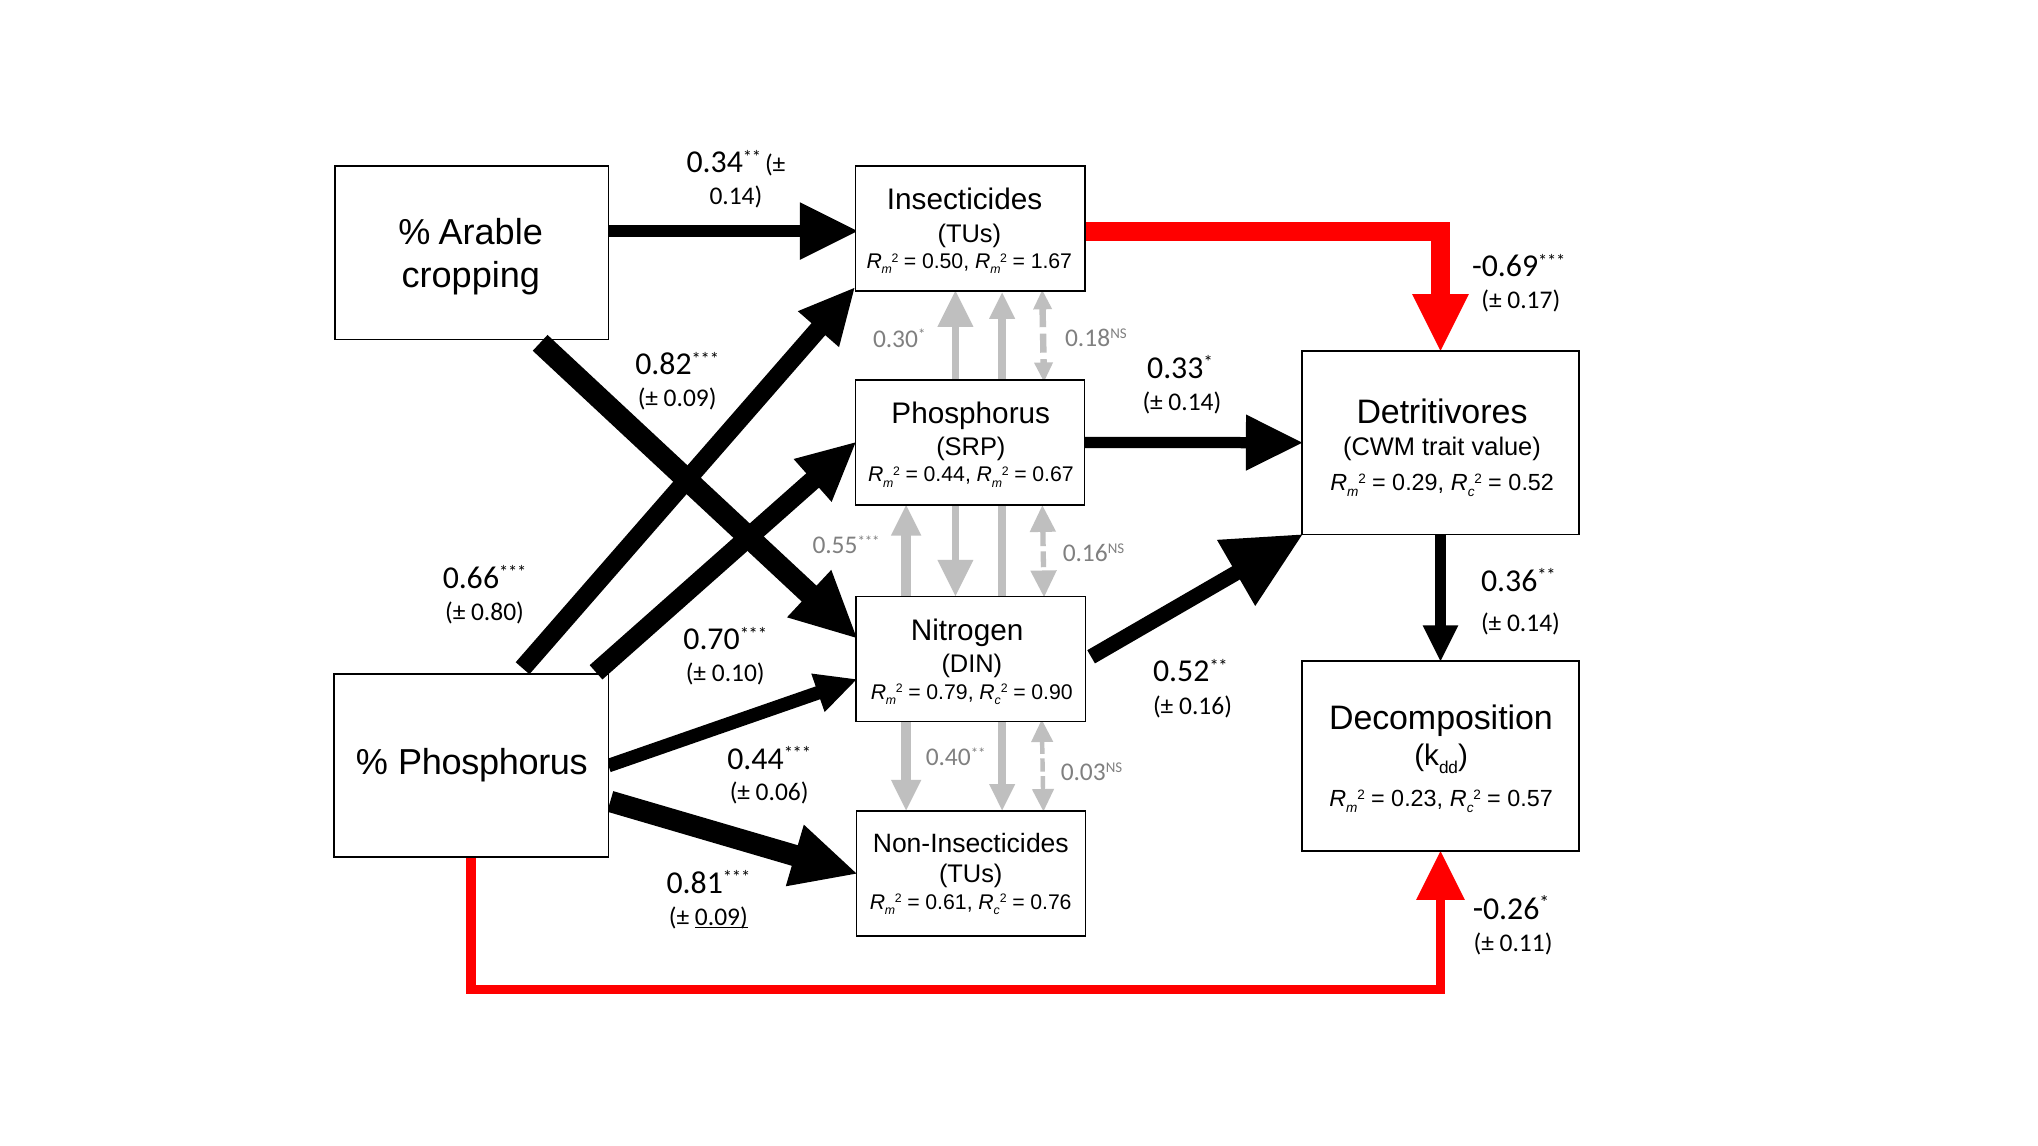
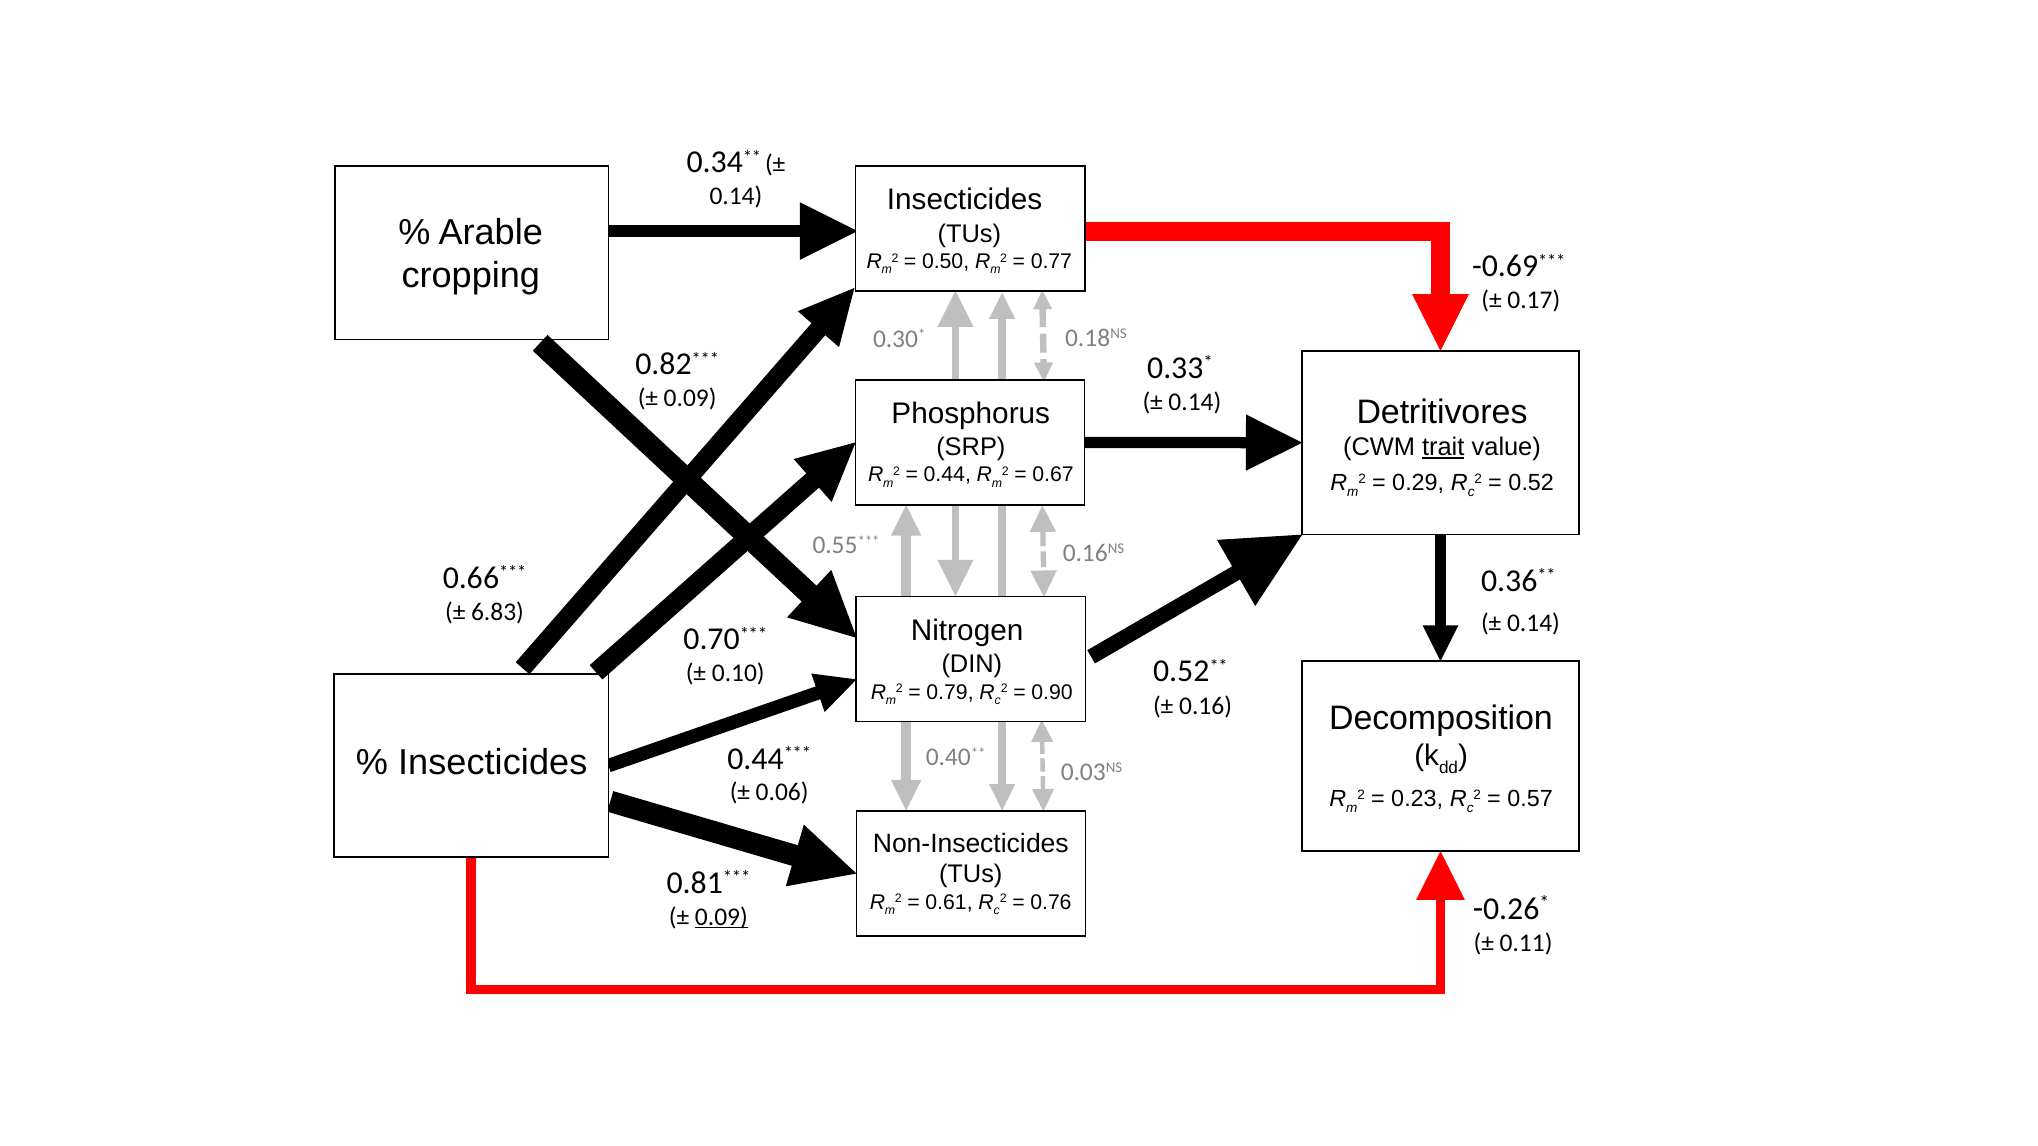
1.67: 1.67 -> 0.77 (1051, 262)
trait underline: none -> present (1443, 447)
0.80: 0.80 -> 6.83 (498, 612)
Phosphorus: Phosphorus -> Insecticides (493, 763)
